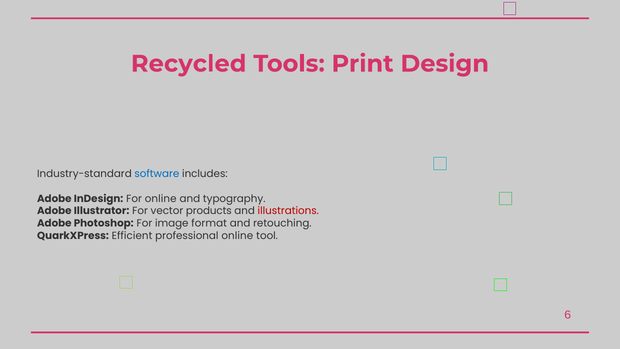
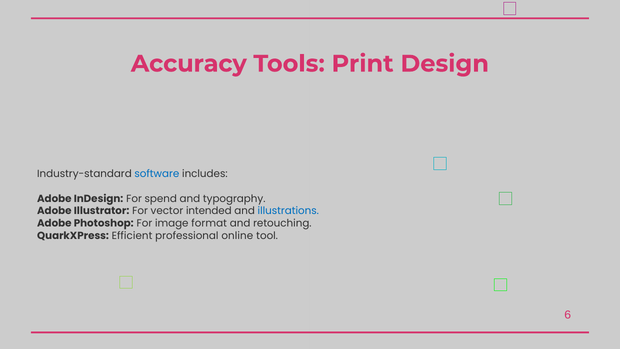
Recycled: Recycled -> Accuracy (189, 64)
For online: online -> spend (161, 199)
products: products -> intended (209, 211)
illustrations colour: red -> blue (288, 211)
